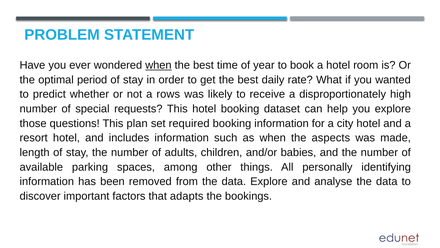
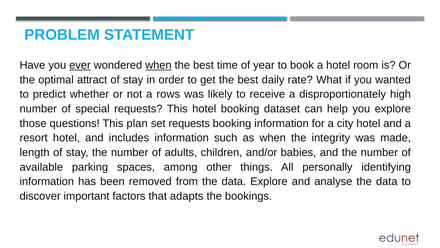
ever underline: none -> present (80, 65)
period: period -> attract (92, 80)
set required: required -> requests (189, 123)
aspects: aspects -> integrity (331, 138)
